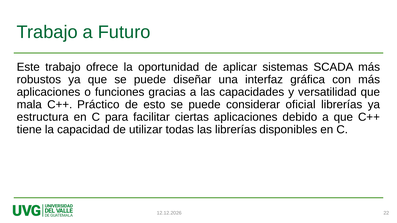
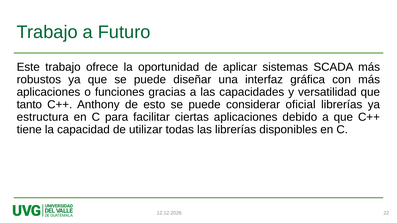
mala: mala -> tanto (29, 105)
Práctico: Práctico -> Anthony (98, 105)
